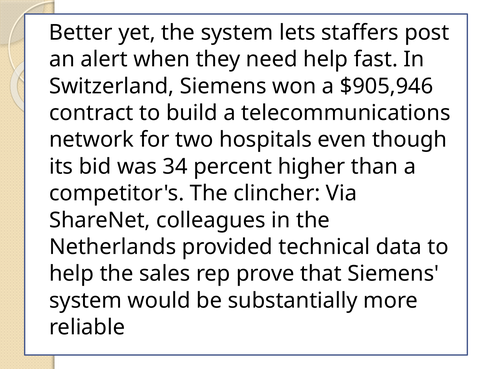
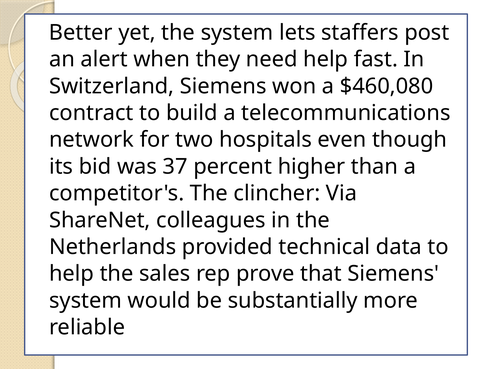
$905,946: $905,946 -> $460,080 (387, 86)
34: 34 -> 37 (175, 167)
